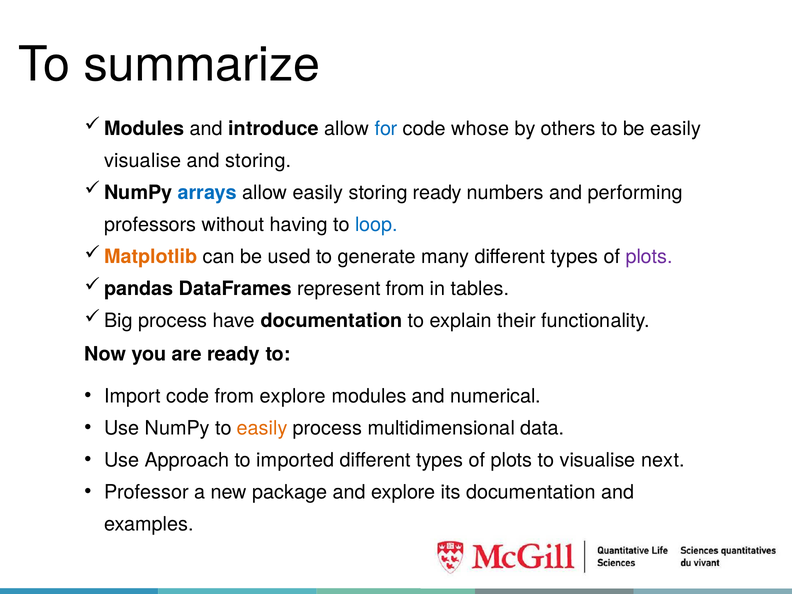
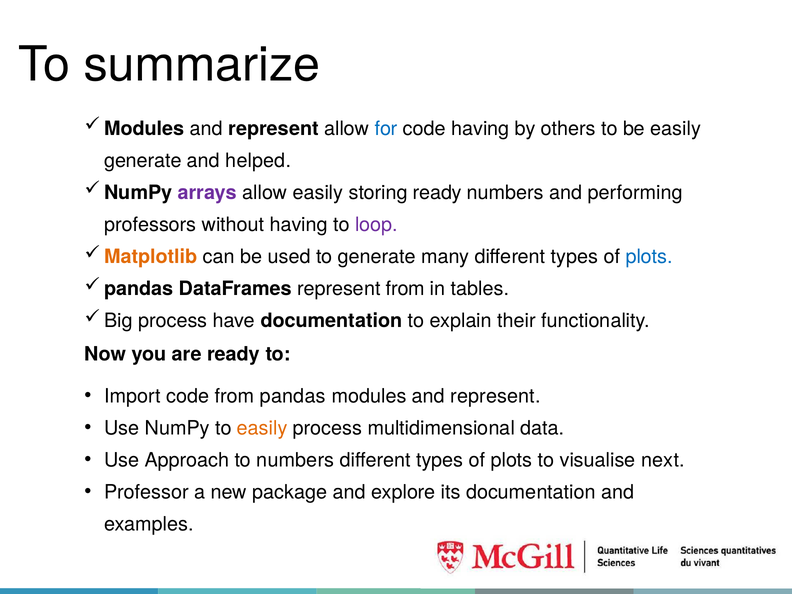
introduce: introduce -> represent (274, 129)
code whose: whose -> having (480, 129)
visualise: visualise -> generate (143, 161)
and storing: storing -> helped (258, 161)
arrays colour: blue -> purple (207, 193)
loop colour: blue -> purple (377, 225)
plots colour: purple -> blue (649, 257)
from explore: explore -> pandas (293, 396)
numerical: numerical -> represent (496, 396)
to imported: imported -> numbers (295, 460)
